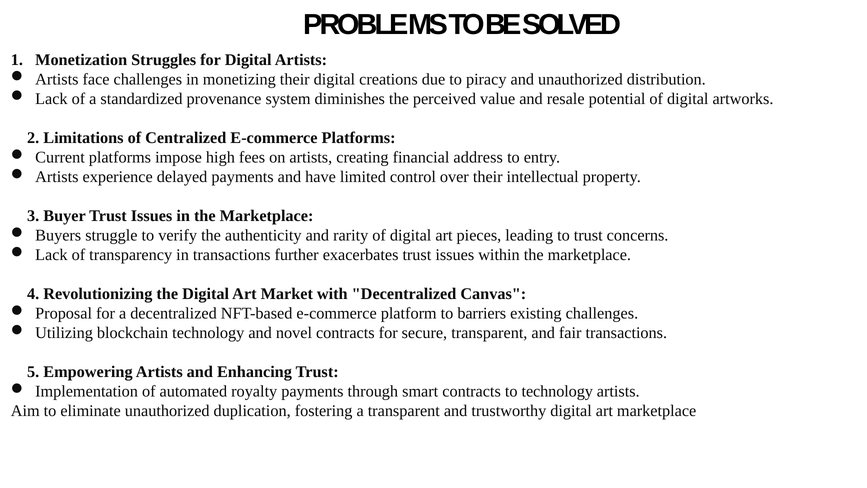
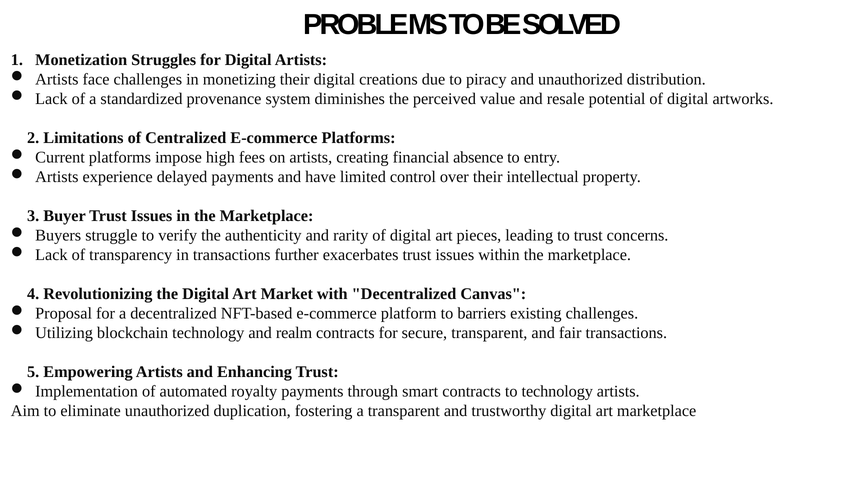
address: address -> absence (478, 157)
novel: novel -> realm (294, 333)
